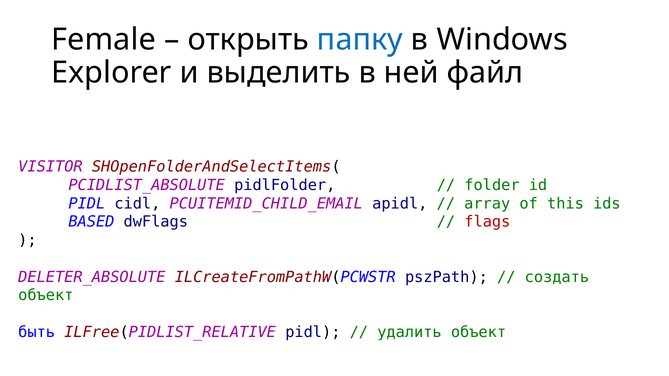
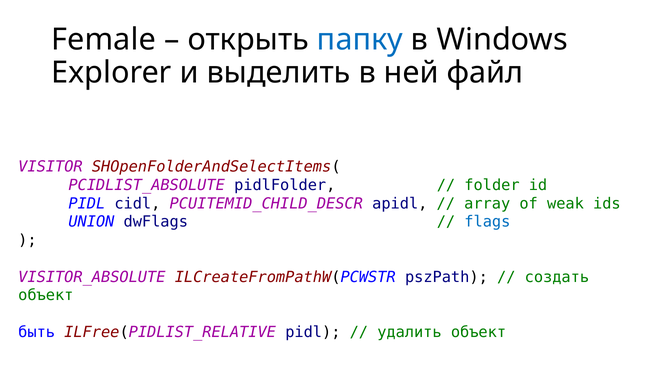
PCUITEMID_CHILD_EMAIL: PCUITEMID_CHILD_EMAIL -> PCUITEMID_CHILD_DESCR (266, 204)
this: this -> weak (565, 204)
BASED: BASED -> UNION (91, 222)
flags colour: red -> blue (487, 222)
DELETER_ABSOLUTE: DELETER_ABSOLUTE -> VISITOR_ABSOLUTE (92, 277)
